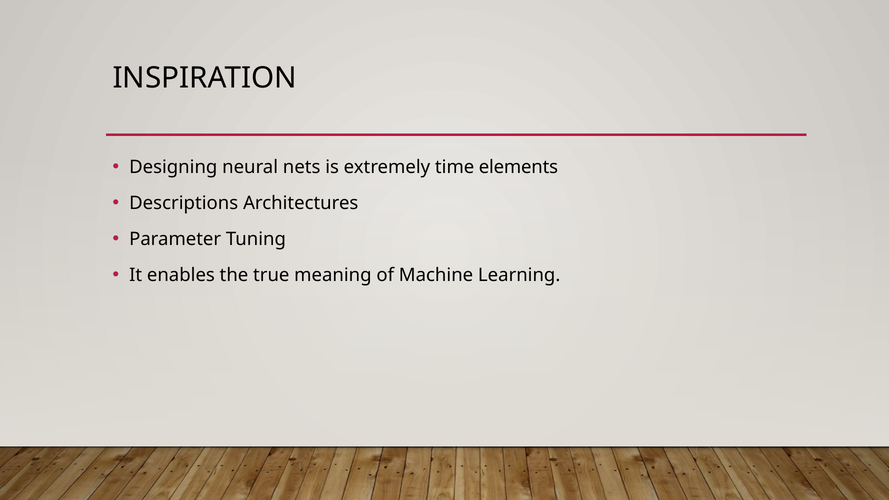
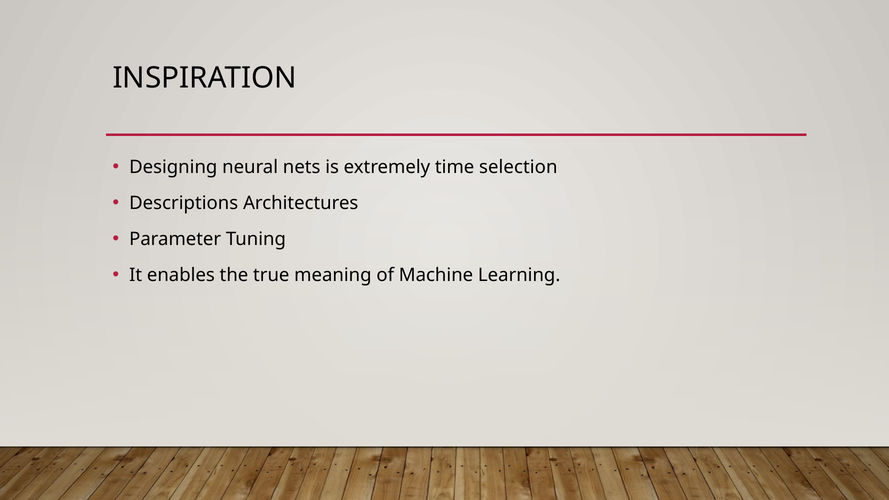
elements: elements -> selection (518, 167)
